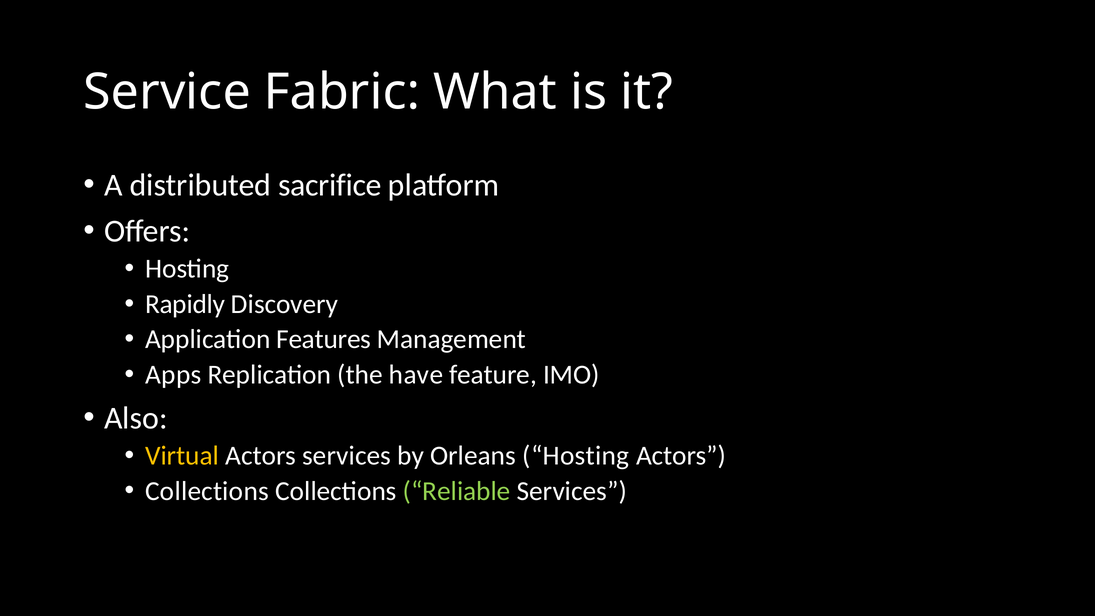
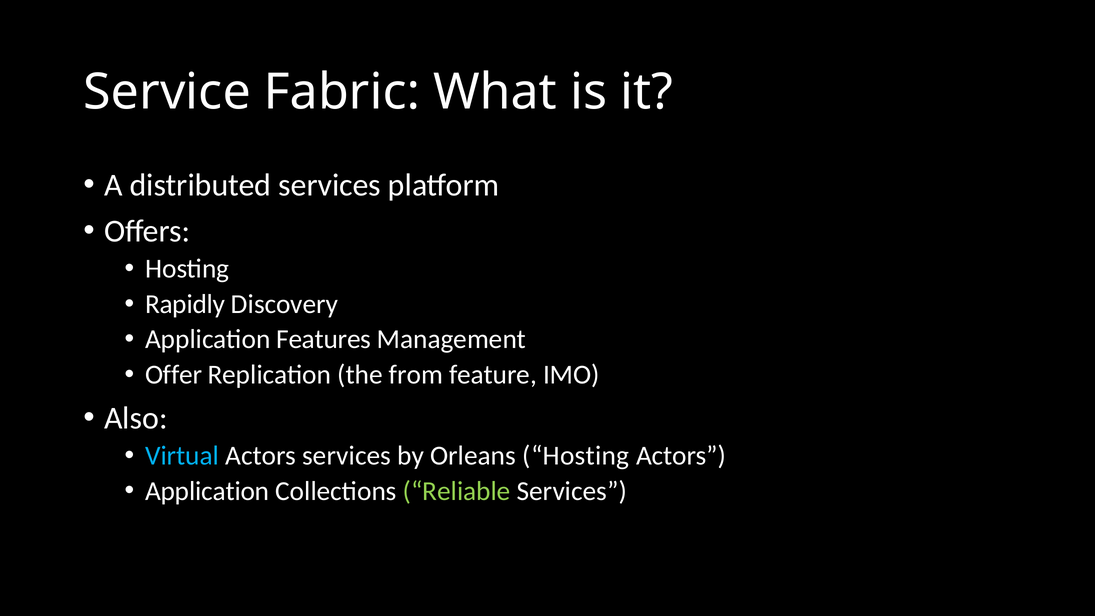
distributed sacrifice: sacrifice -> services (330, 185)
Apps: Apps -> Offer (174, 375)
have: have -> from (416, 375)
Virtual colour: yellow -> light blue (182, 456)
Collections: Collections -> Application (207, 491)
